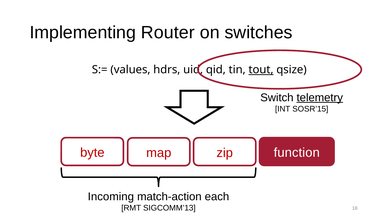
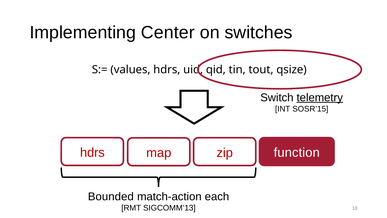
Router: Router -> Center (168, 33)
tout underline: present -> none (261, 70)
byte: byte -> hdrs (92, 152)
Incoming: Incoming -> Bounded (111, 196)
